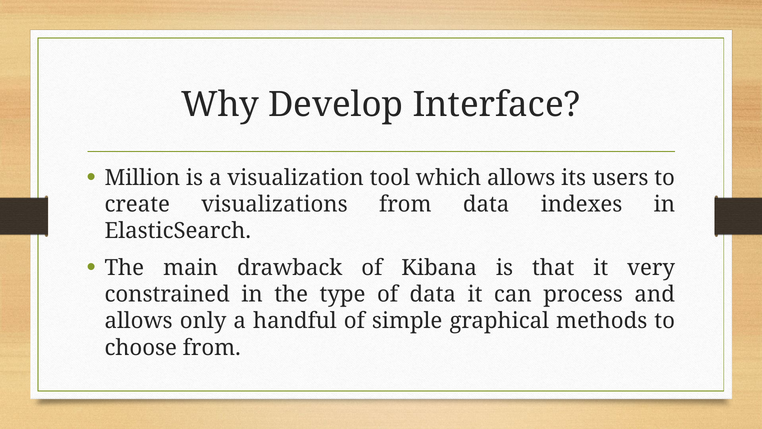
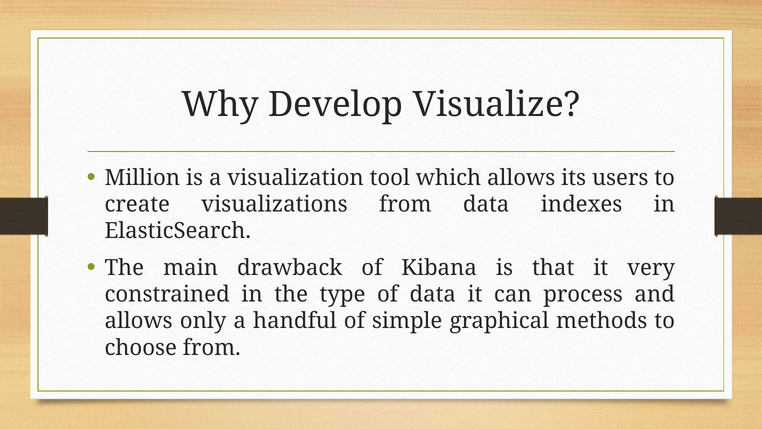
Interface: Interface -> Visualize (496, 105)
